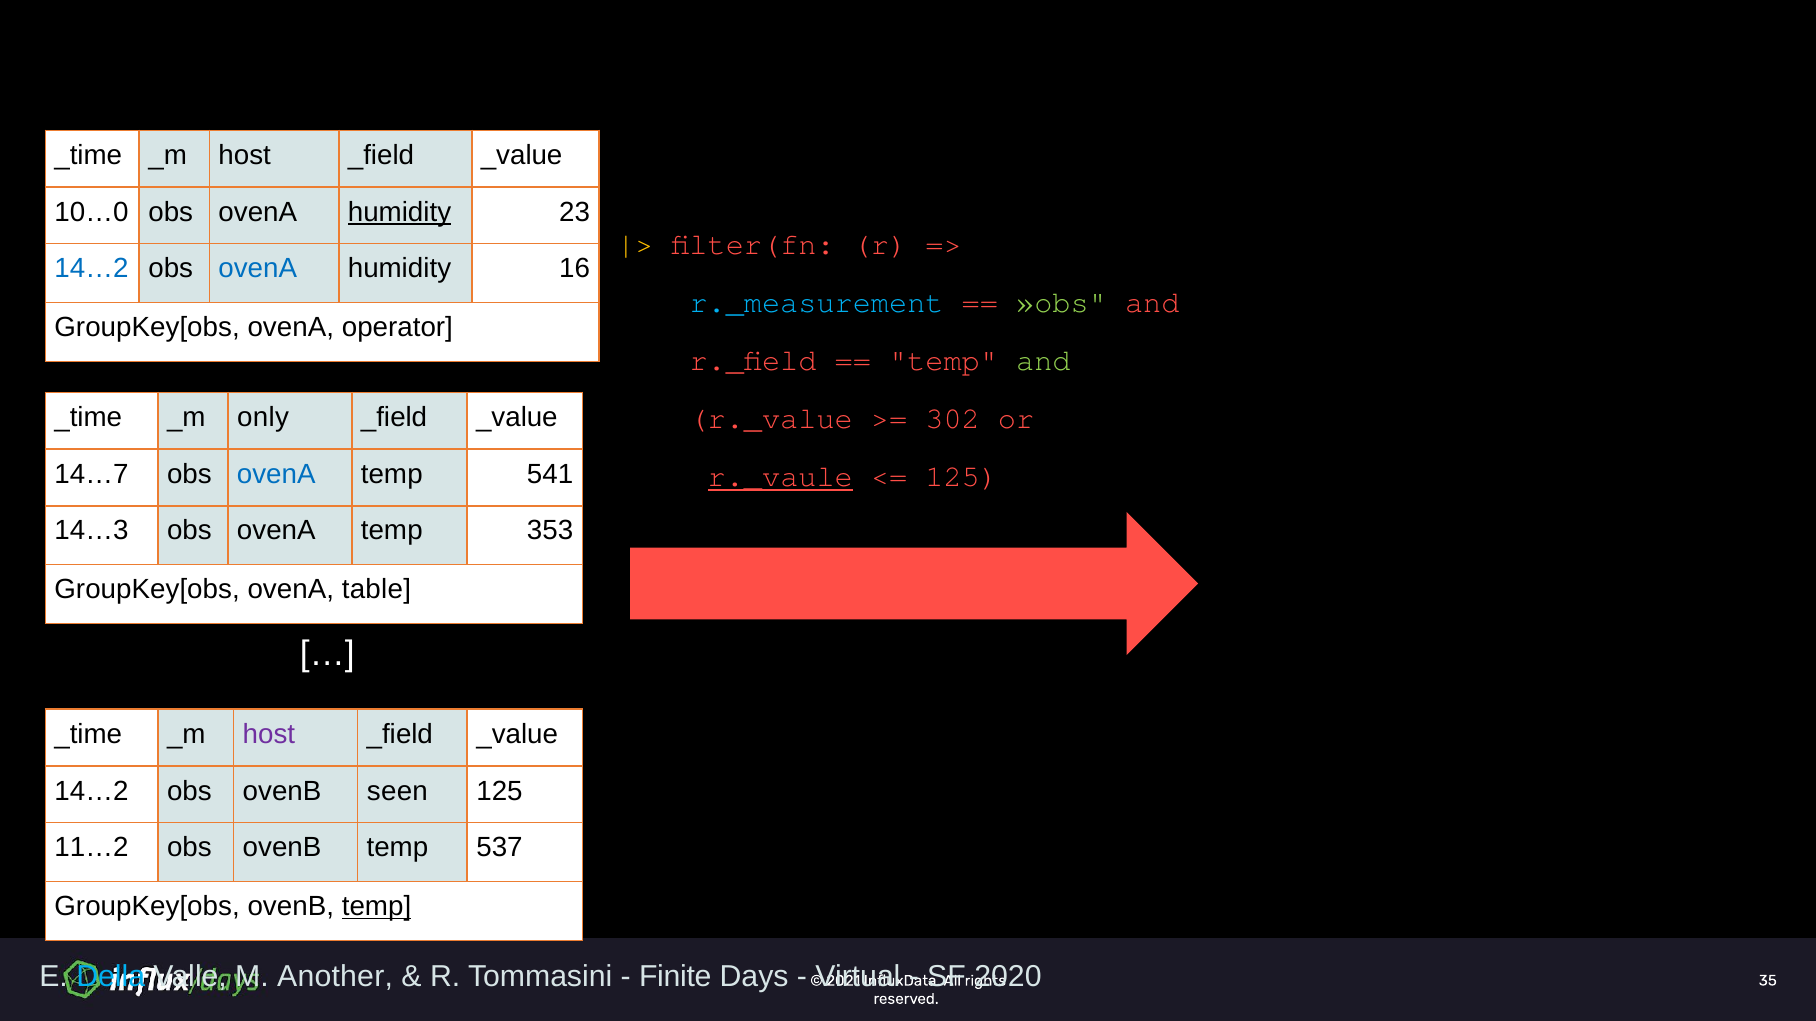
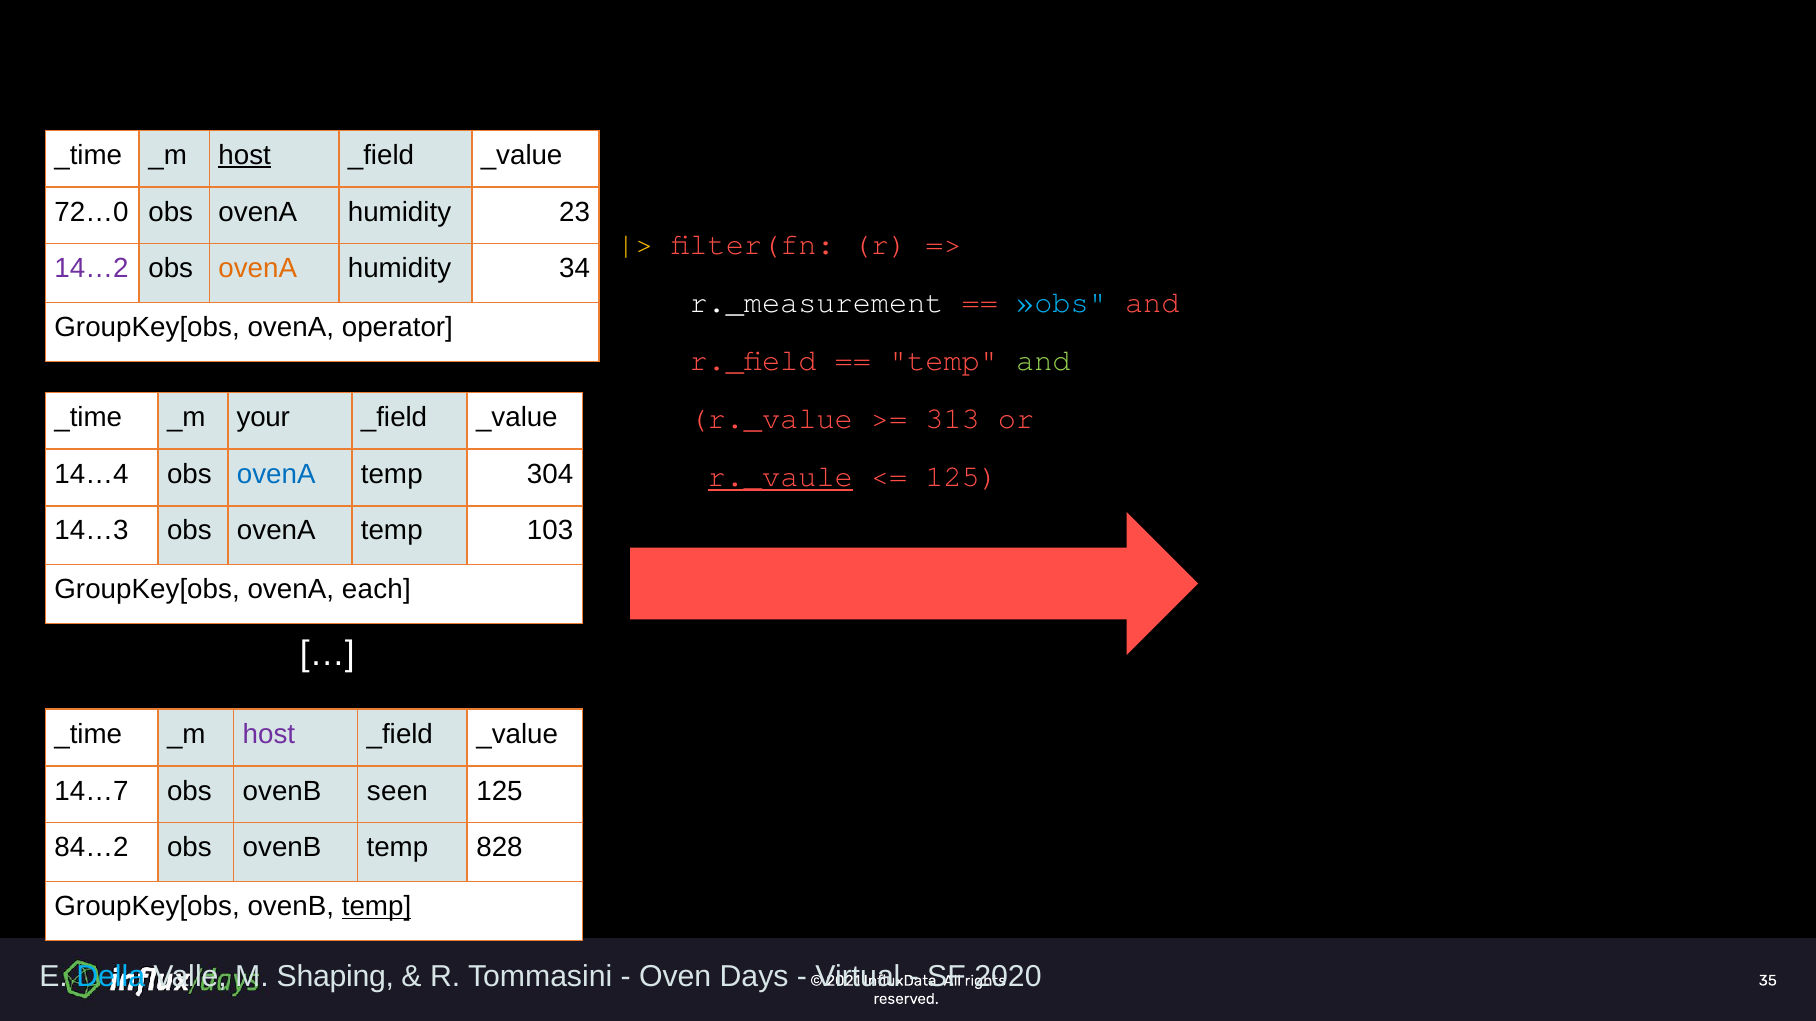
host underline: none -> present (245, 155)
10…0: 10…0 -> 72…0 (91, 212)
humidity underline: present -> none (399, 212)
14…2 colour: blue -> purple (91, 269)
ovenA colour: blue -> orange (258, 269)
16: 16 -> 34 (575, 269)
r._measurement colour: light blue -> white (817, 303)
»obs colour: light green -> light blue (1062, 303)
only: only -> your (263, 418)
302: 302 -> 313 (953, 419)
14…7: 14…7 -> 14…4 (91, 474)
541: 541 -> 304 (550, 474)
353: 353 -> 103 (550, 531)
table: table -> each (376, 590)
14…2: 14…2 -> 14…7 (91, 791)
11…2: 11…2 -> 84…2 (91, 848)
537: 537 -> 828 (500, 848)
Another: Another -> Shaping (335, 977)
Finite: Finite -> Oven (675, 977)
